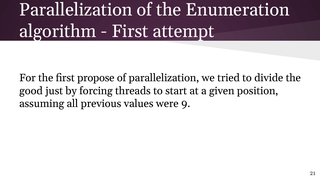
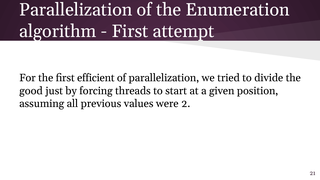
propose: propose -> efficient (96, 78)
9: 9 -> 2 (186, 104)
